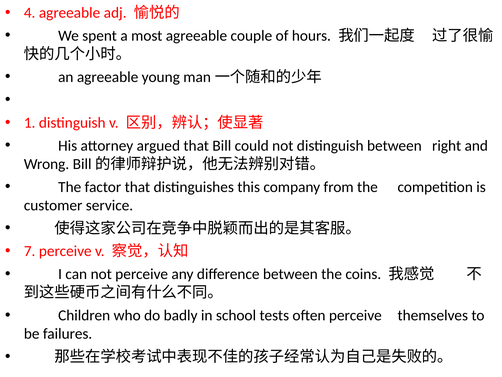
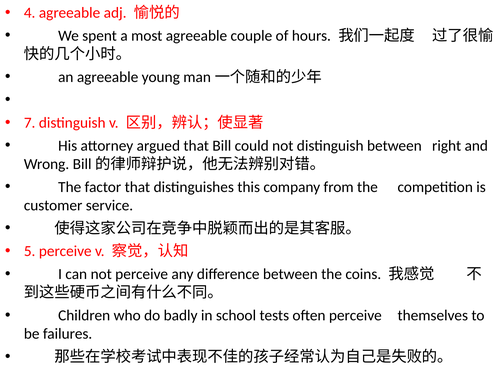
1: 1 -> 7 (30, 123)
7: 7 -> 5 (30, 251)
